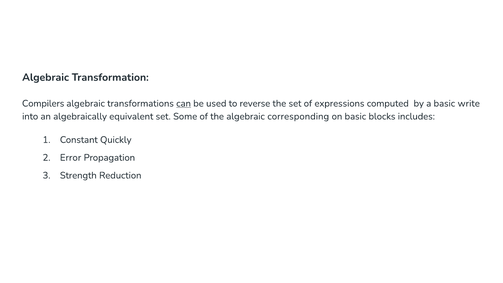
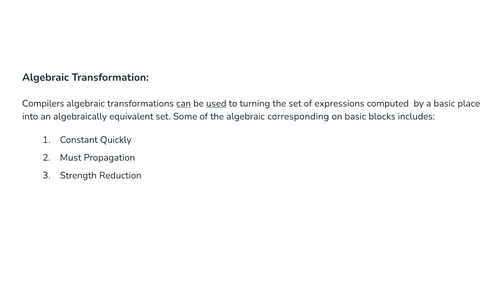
used underline: none -> present (216, 103)
reverse: reverse -> turning (255, 103)
write: write -> place (469, 103)
Error: Error -> Must (71, 158)
